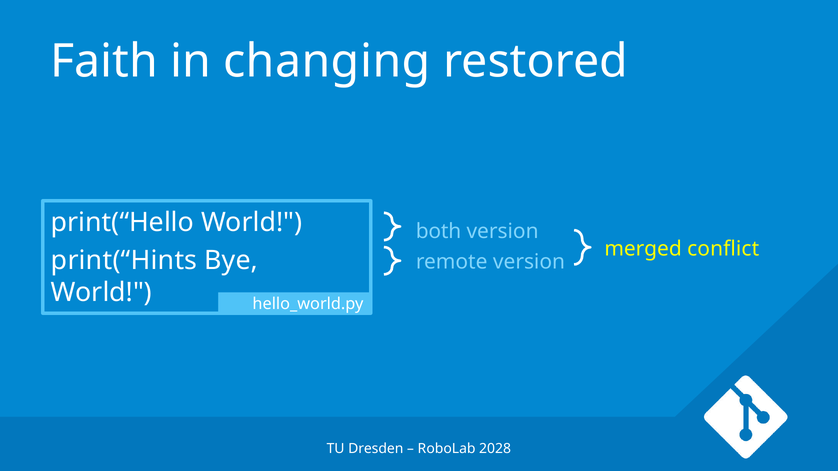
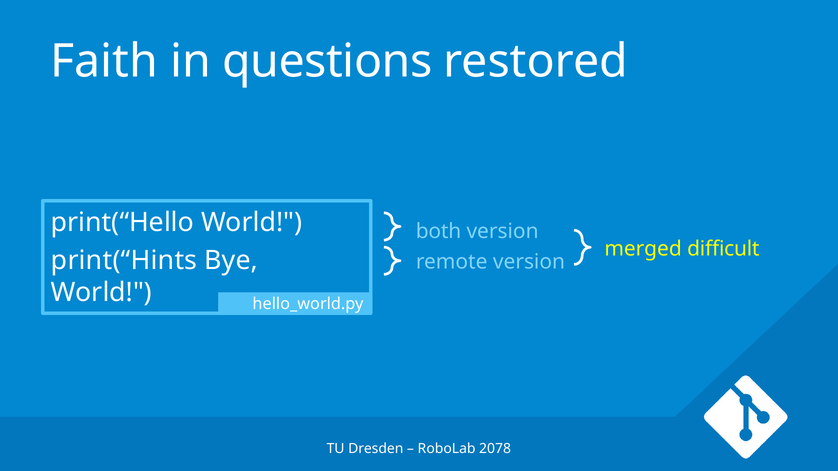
changing: changing -> questions (327, 61)
conflict: conflict -> difficult (723, 249)
2028: 2028 -> 2078 (495, 449)
